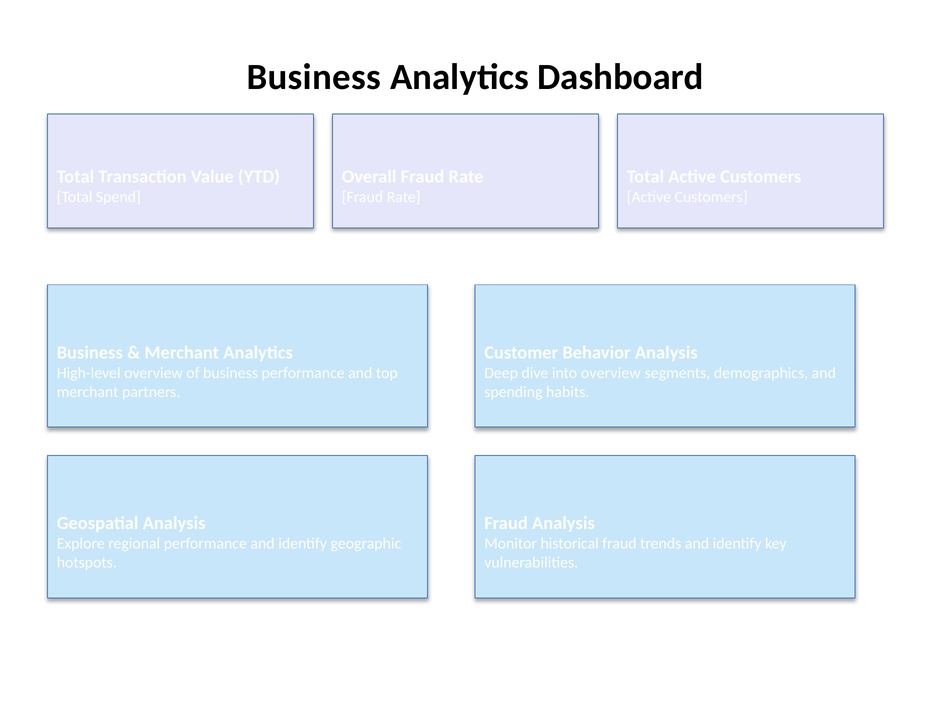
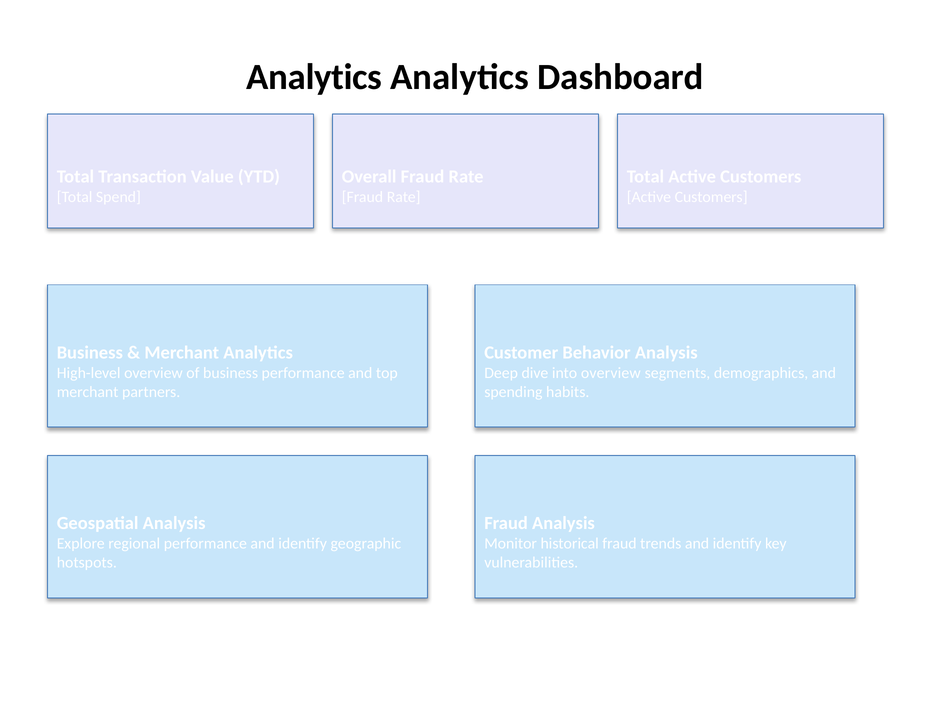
Business: Business -> Analytics (314, 77)
